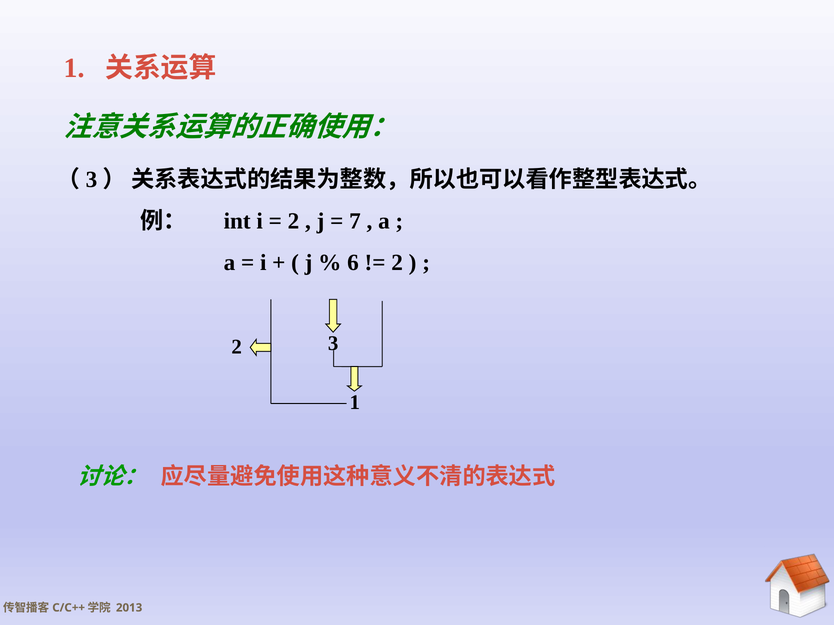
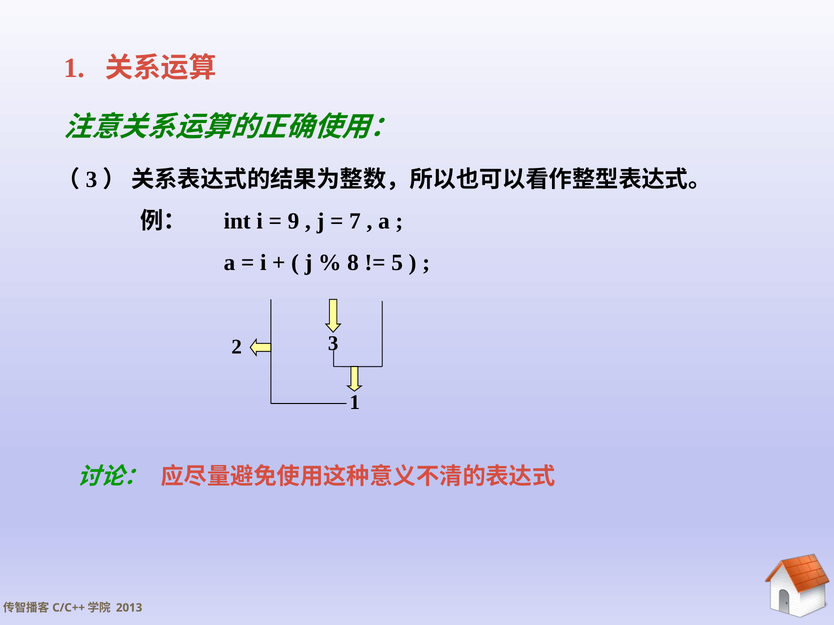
2: 2 -> 9 (293, 221)
6: 6 -> 8 (353, 263)
2: 2 -> 5 (397, 263)
